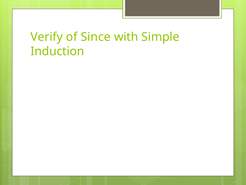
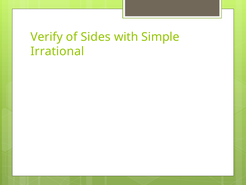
Since: Since -> Sides (96, 37)
Induction: Induction -> Irrational (57, 51)
